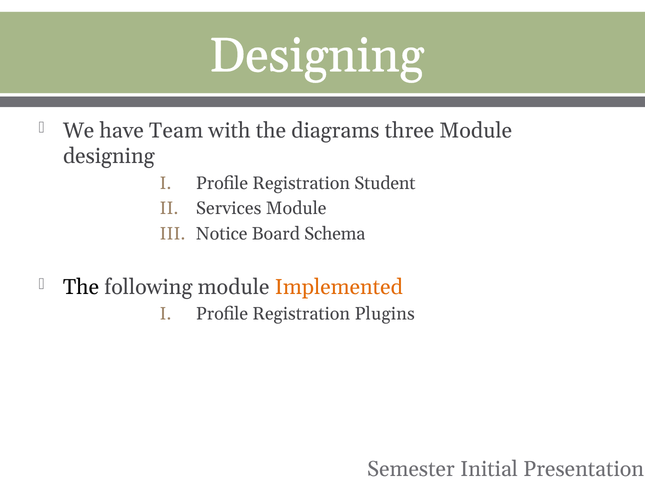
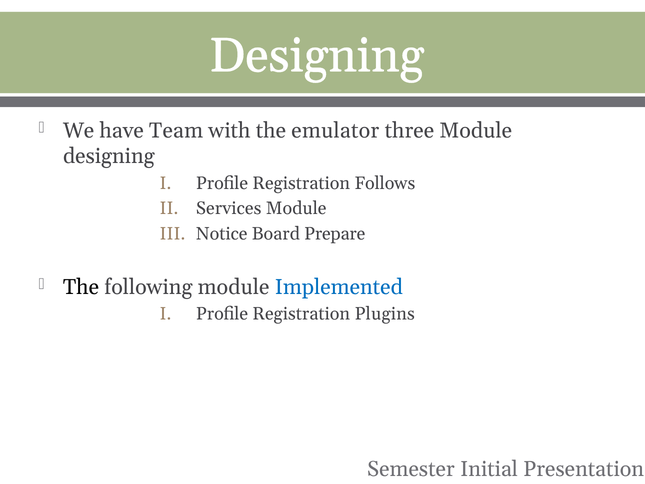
diagrams: diagrams -> emulator (335, 131)
Student: Student -> Follows (385, 183)
Schema: Schema -> Prepare (335, 233)
Implemented colour: orange -> blue (339, 287)
